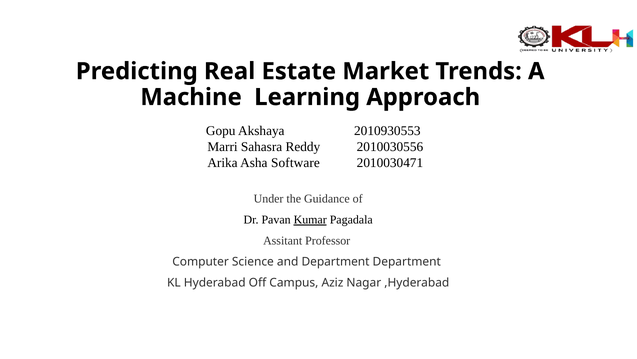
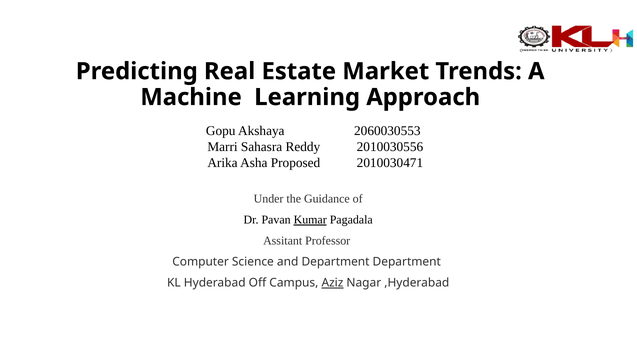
2010930553: 2010930553 -> 2060030553 (387, 130)
Software: Software -> Proposed (296, 162)
Aziz underline: none -> present (332, 282)
